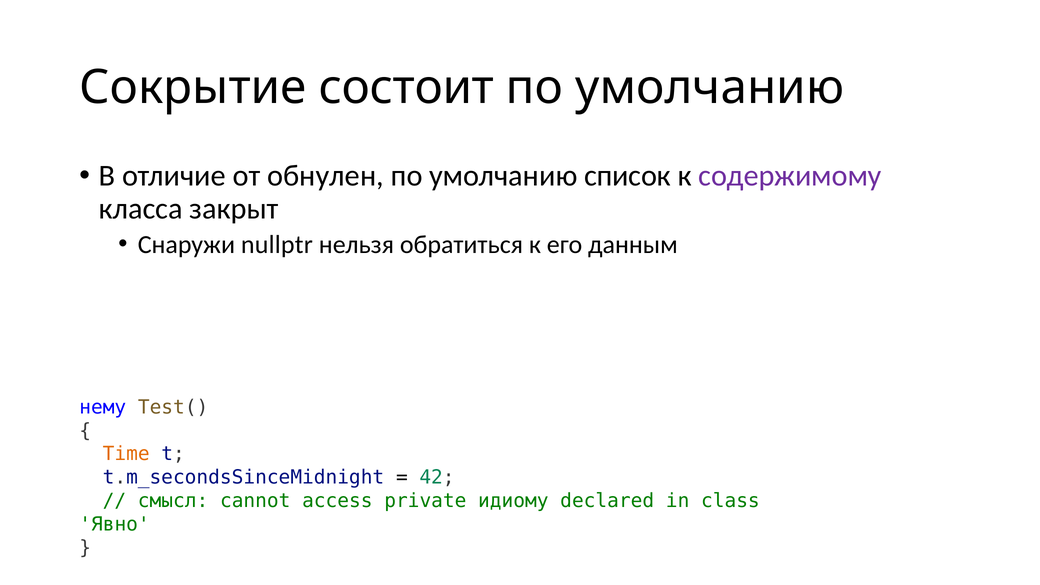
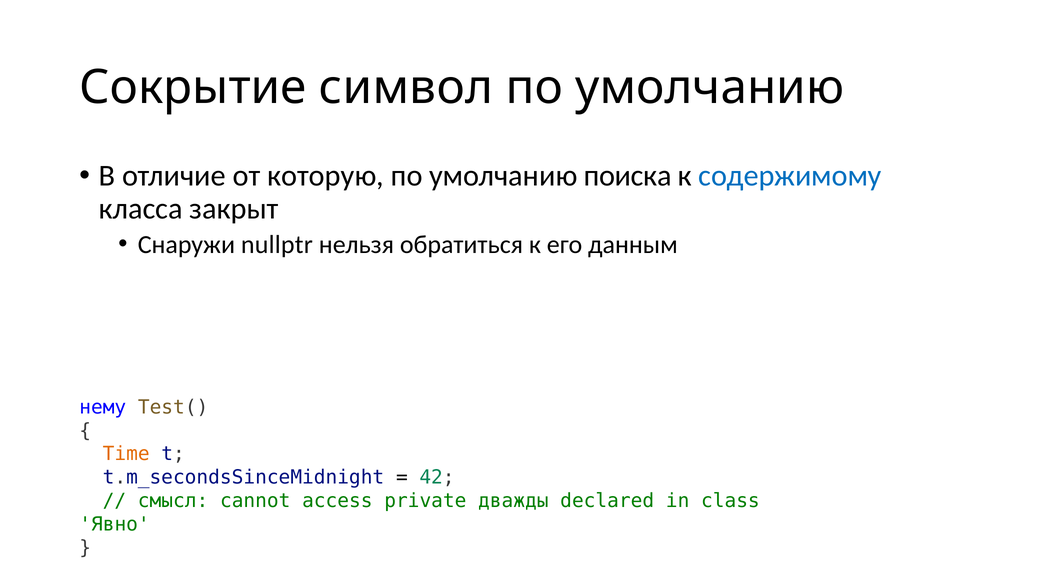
состоит: состоит -> символ (406, 87)
обнулен: обнулен -> которую (326, 176)
список: список -> поиска (628, 176)
содержимому colour: purple -> blue (790, 176)
идиому: идиому -> дважды (513, 501)
